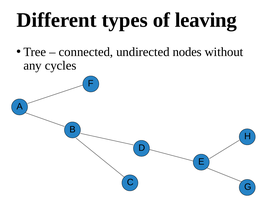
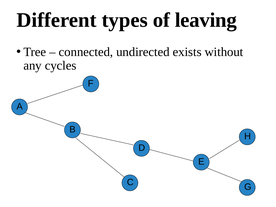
nodes: nodes -> exists (187, 52)
